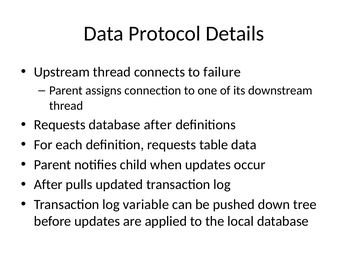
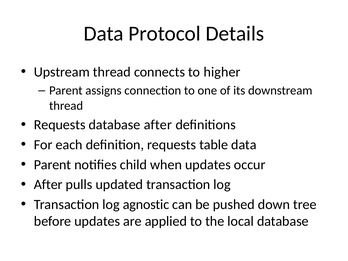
failure: failure -> higher (222, 72)
variable: variable -> agnostic (146, 204)
